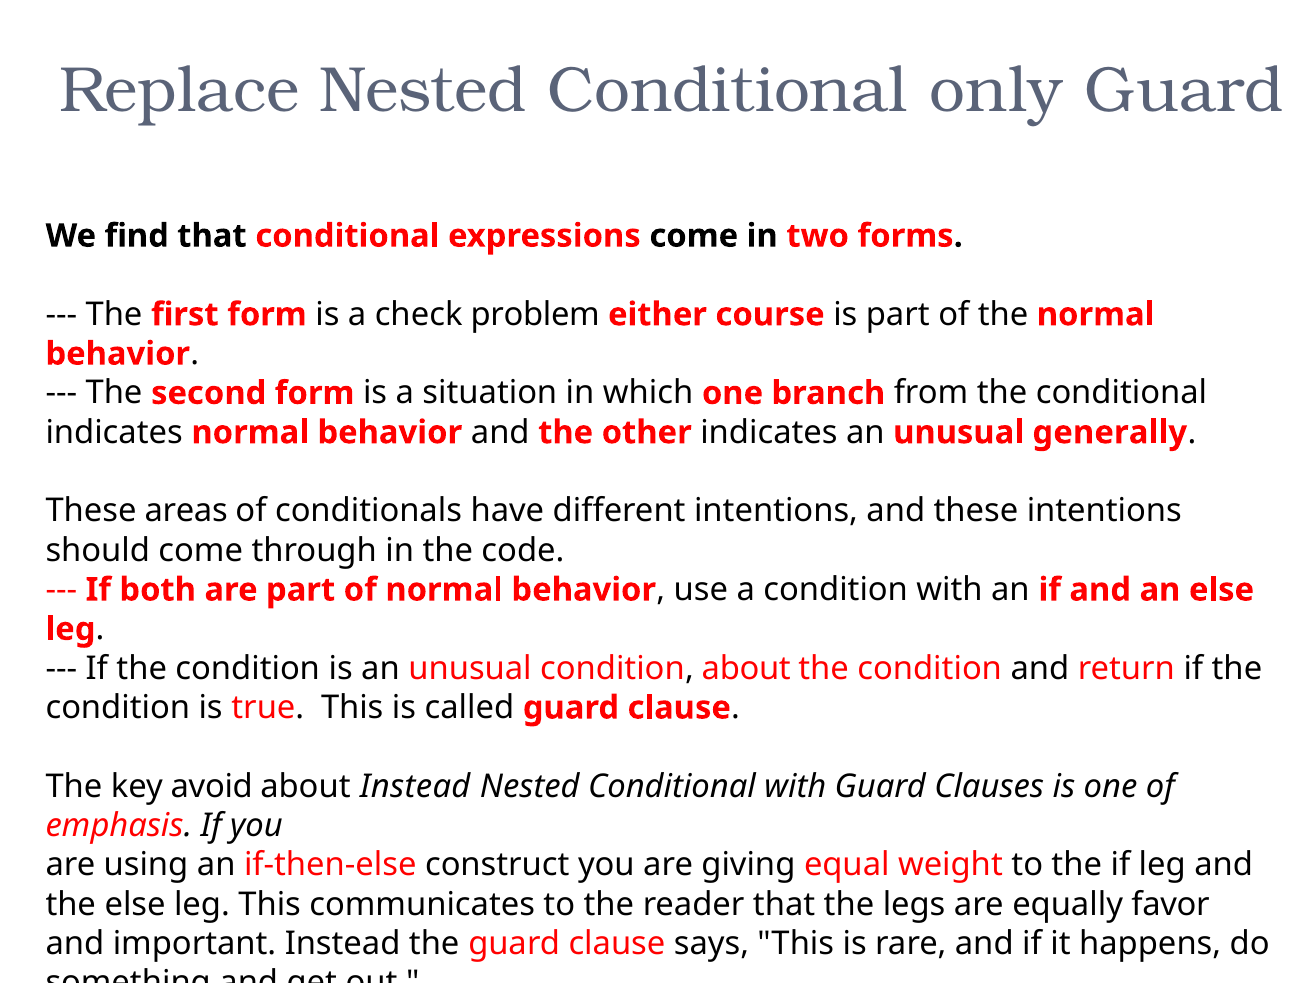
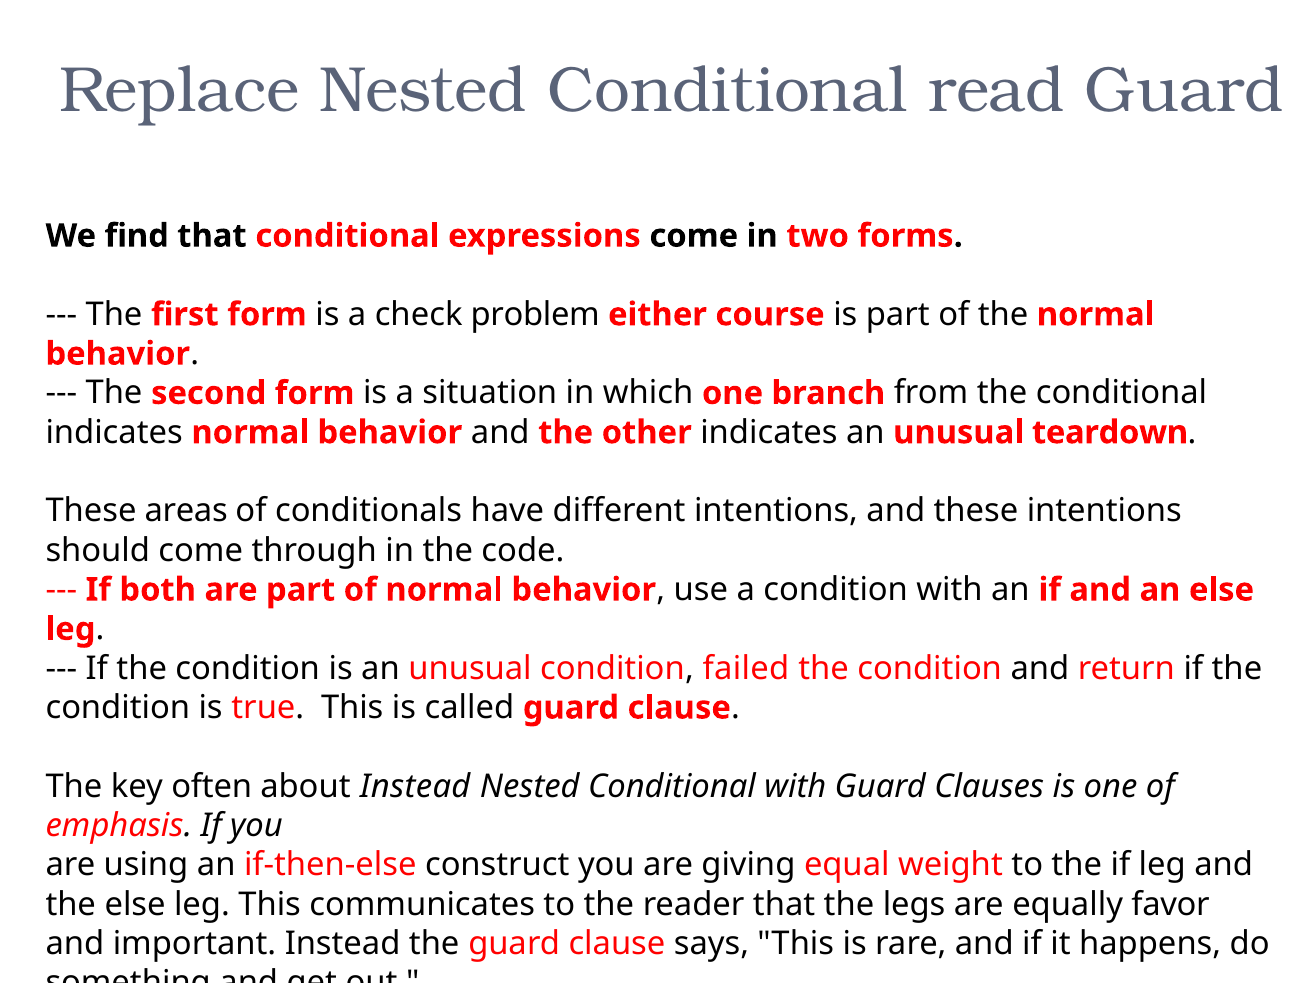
only: only -> read (997, 91)
generally: generally -> teardown (1110, 432)
condition about: about -> failed (746, 668)
avoid: avoid -> often (212, 786)
